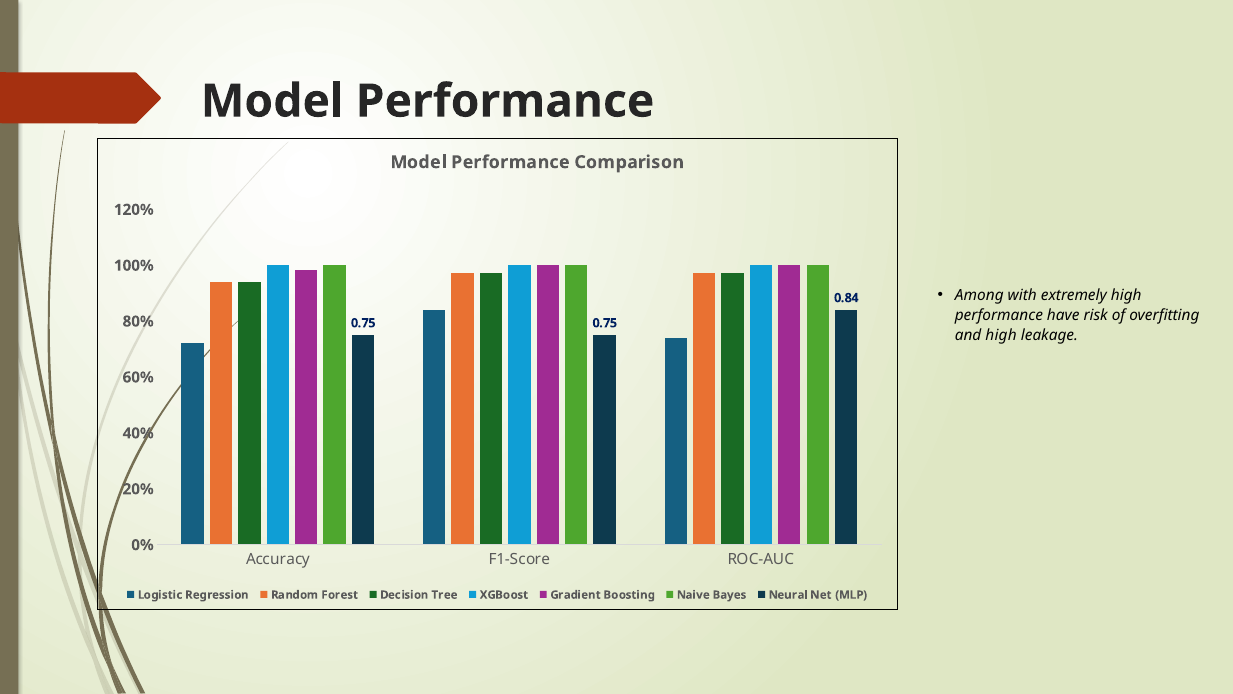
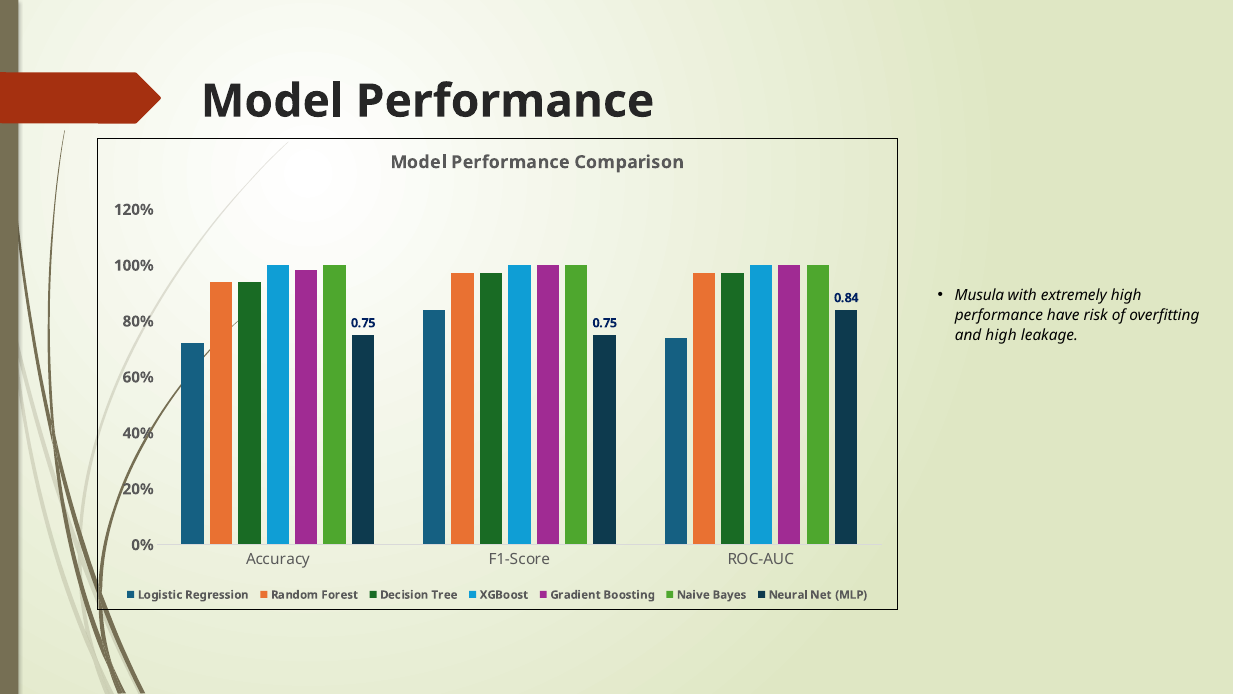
Among: Among -> Musula (979, 295)
